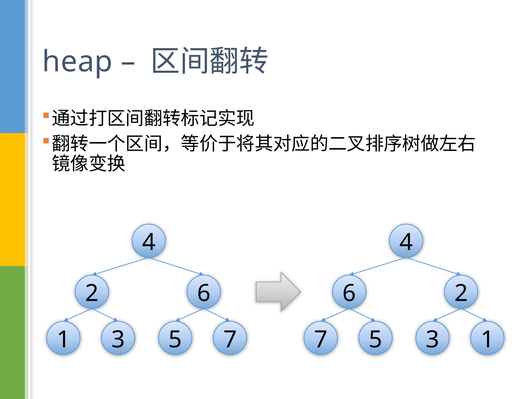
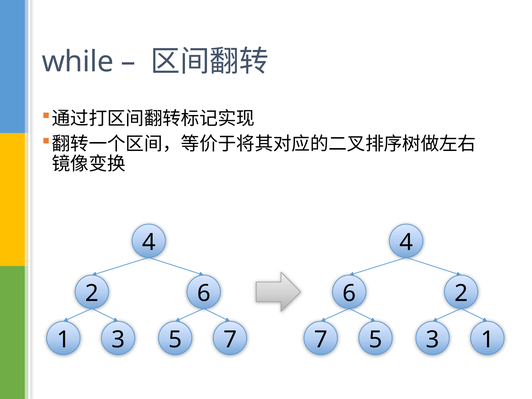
heap: heap -> while (78, 62)
